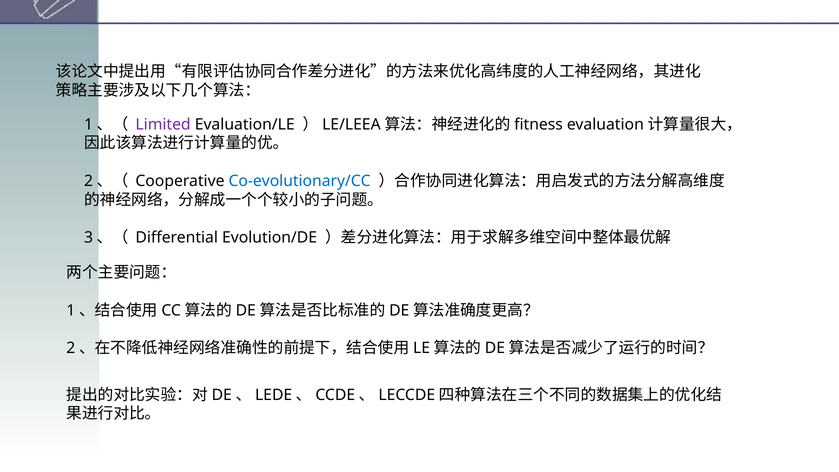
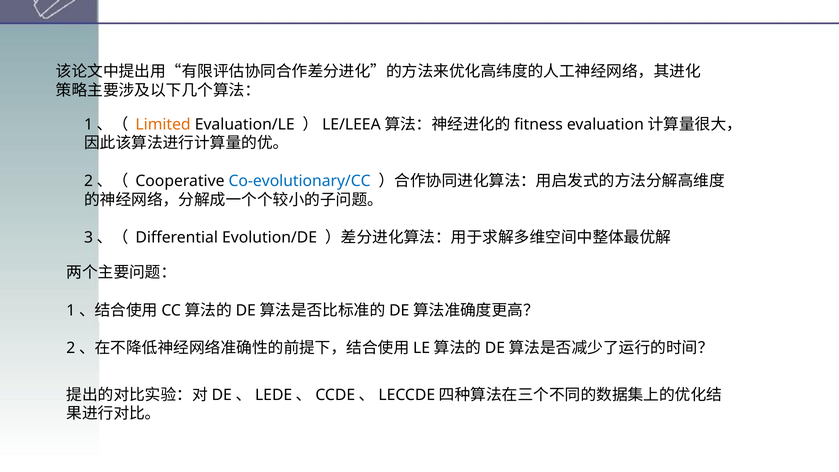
Limited colour: purple -> orange (163, 124)
